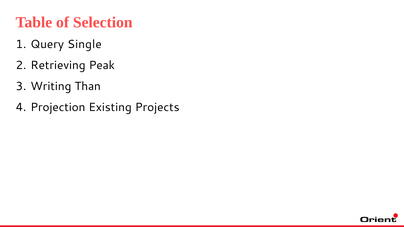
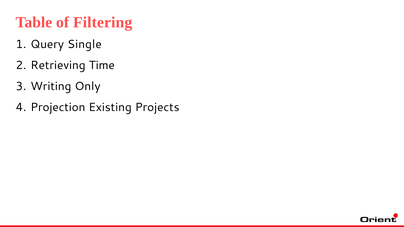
Selection: Selection -> Filtering (103, 22)
Peak: Peak -> Time (102, 65)
Than: Than -> Only (88, 87)
